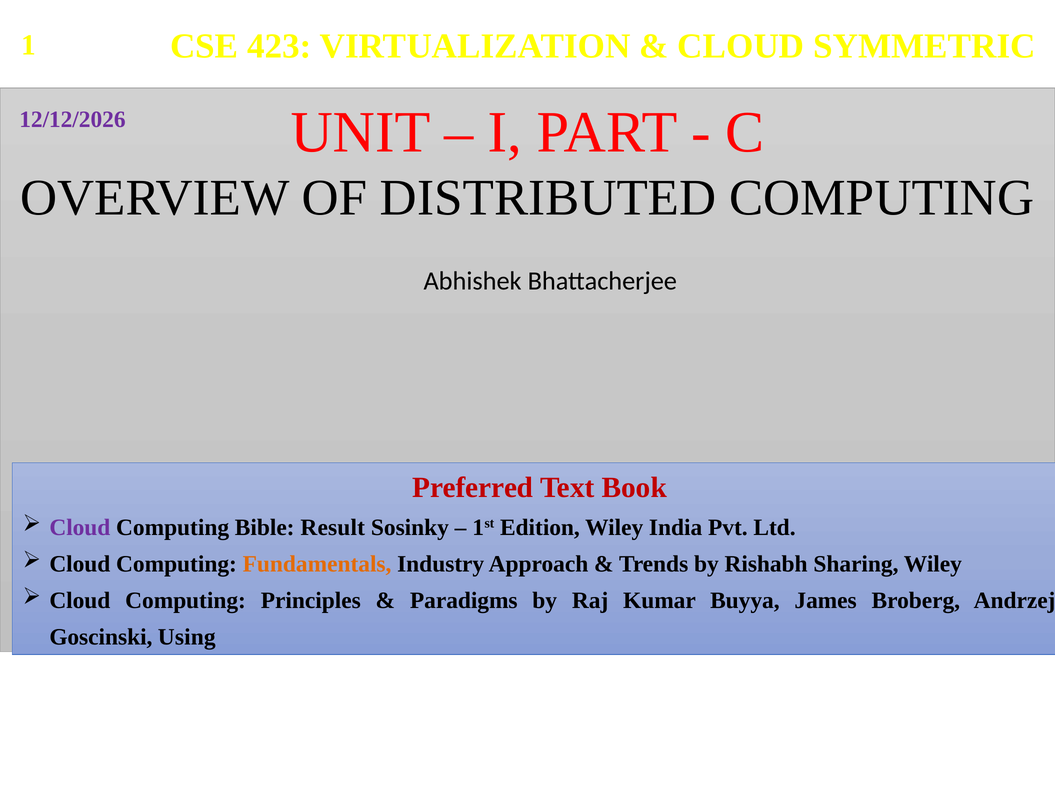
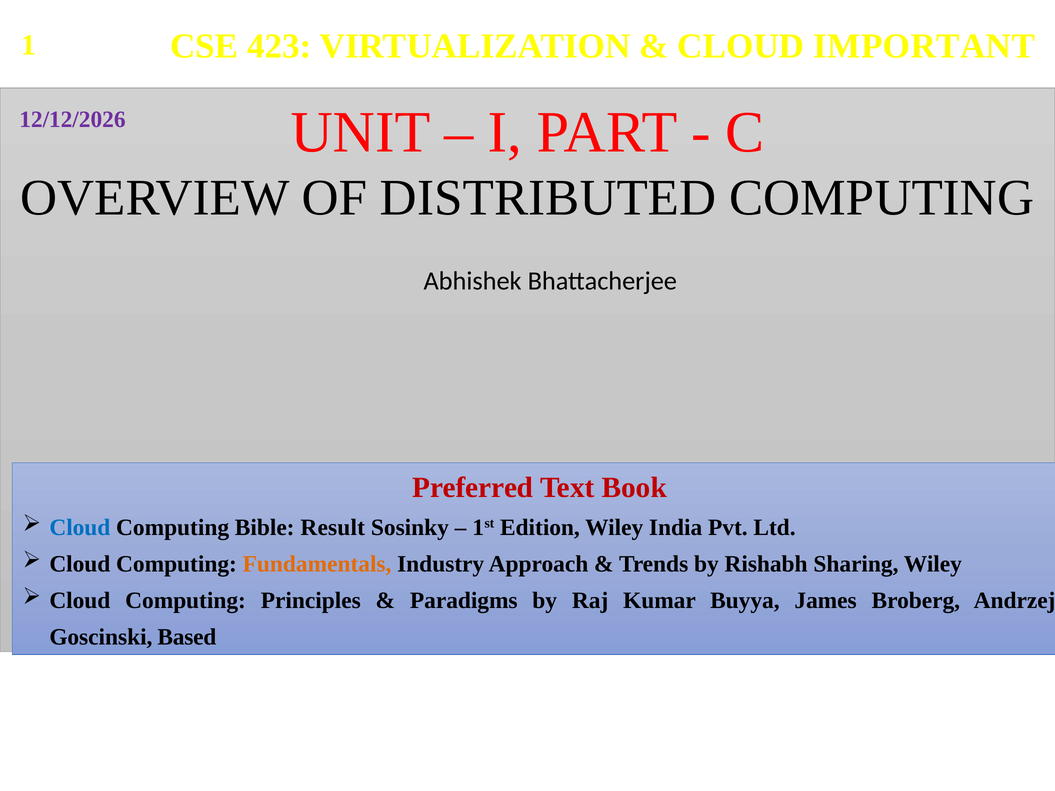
SYMMETRIC: SYMMETRIC -> IMPORTANT (924, 46)
Cloud colour: purple -> blue (80, 527)
Using: Using -> Based (187, 637)
